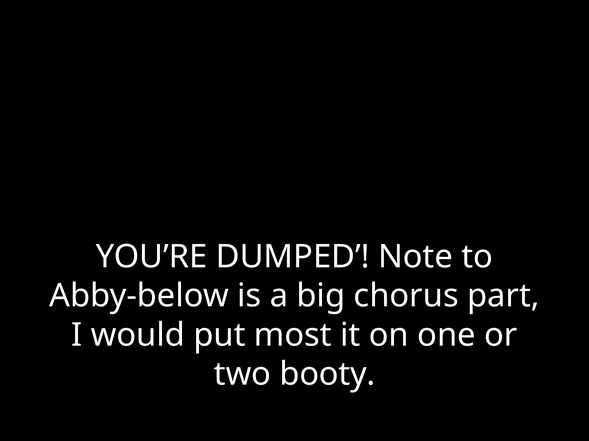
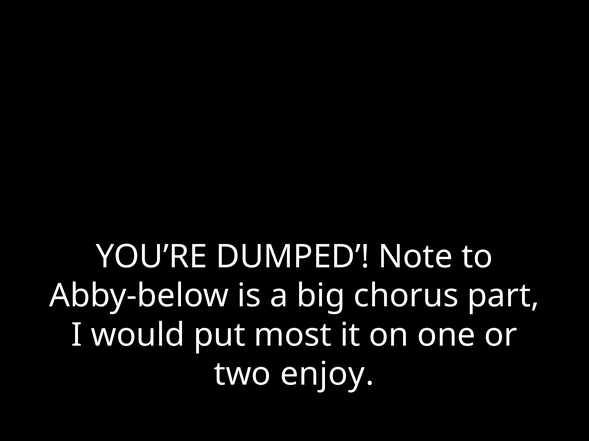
booty: booty -> enjoy (327, 375)
